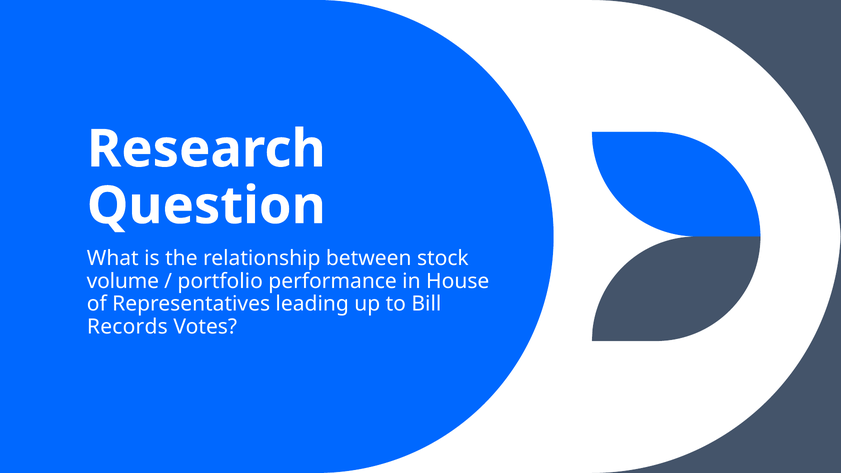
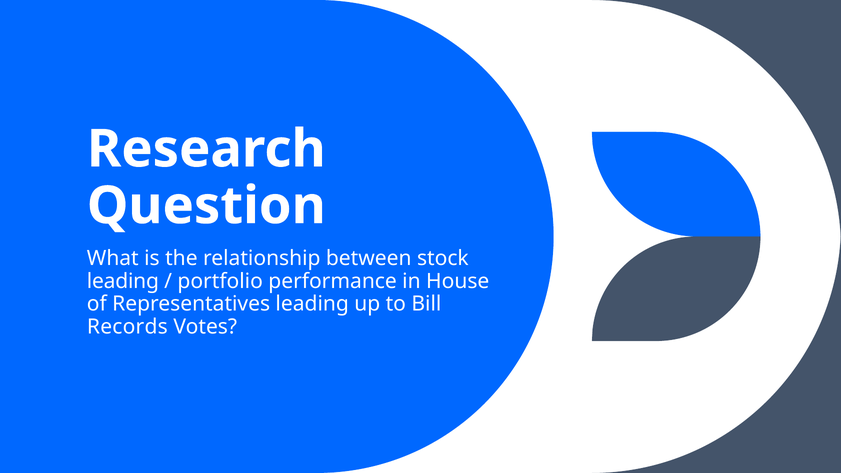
volume: volume -> leading (123, 281)
